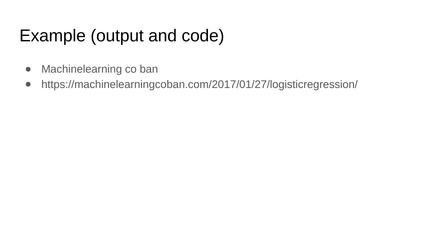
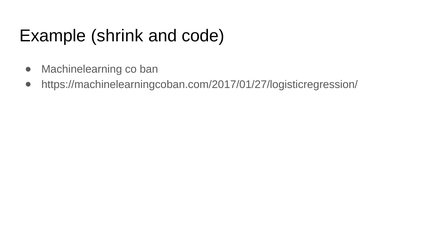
output: output -> shrink (117, 36)
